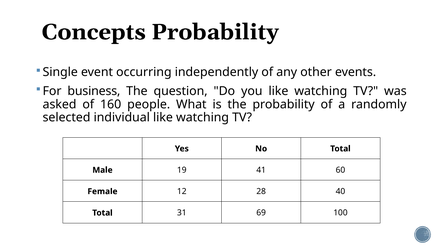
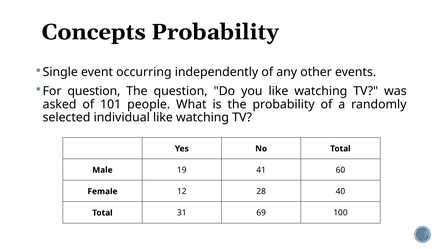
For business: business -> question (94, 91)
160: 160 -> 101 (111, 104)
